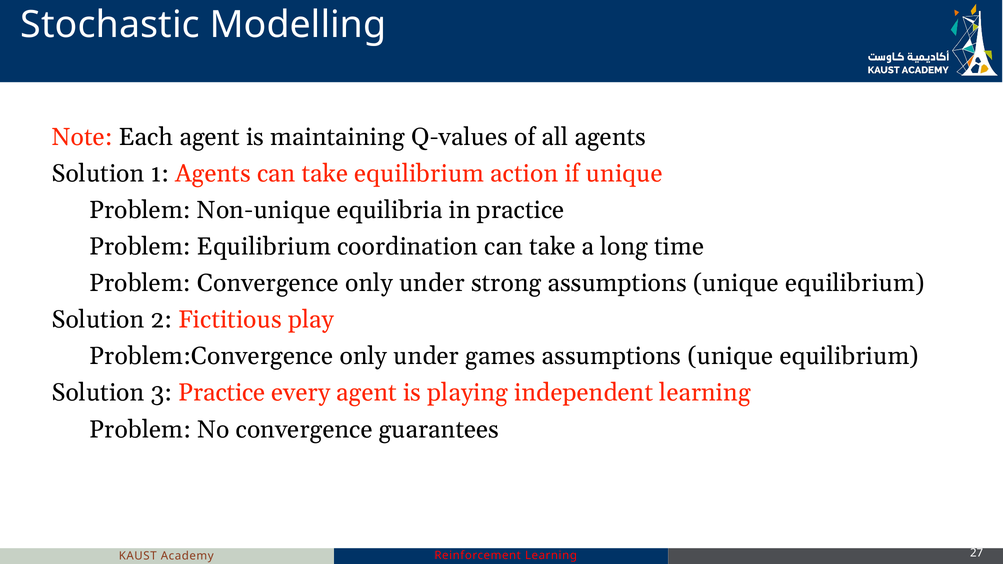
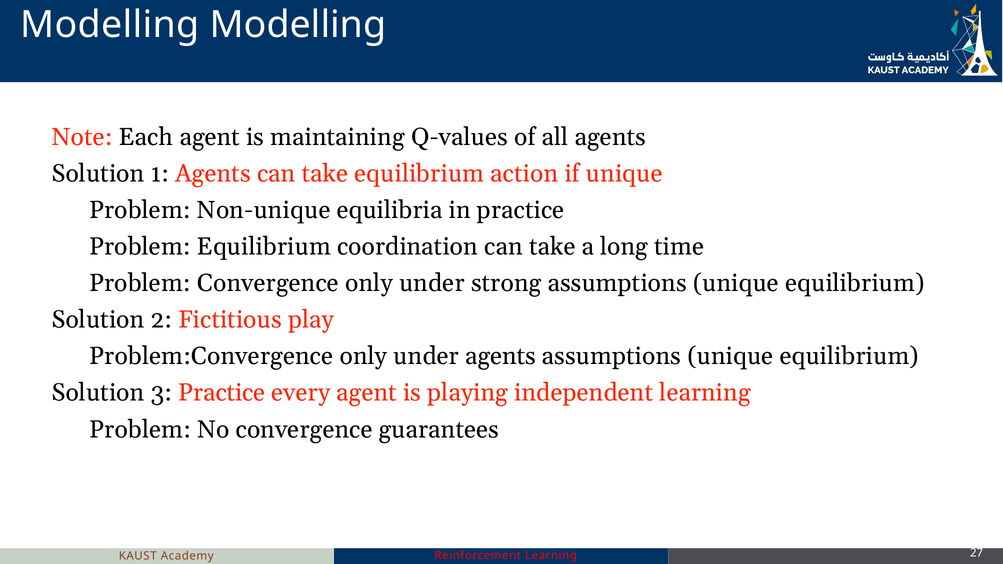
Stochastic: Stochastic -> Modelling (110, 25)
under games: games -> agents (501, 356)
